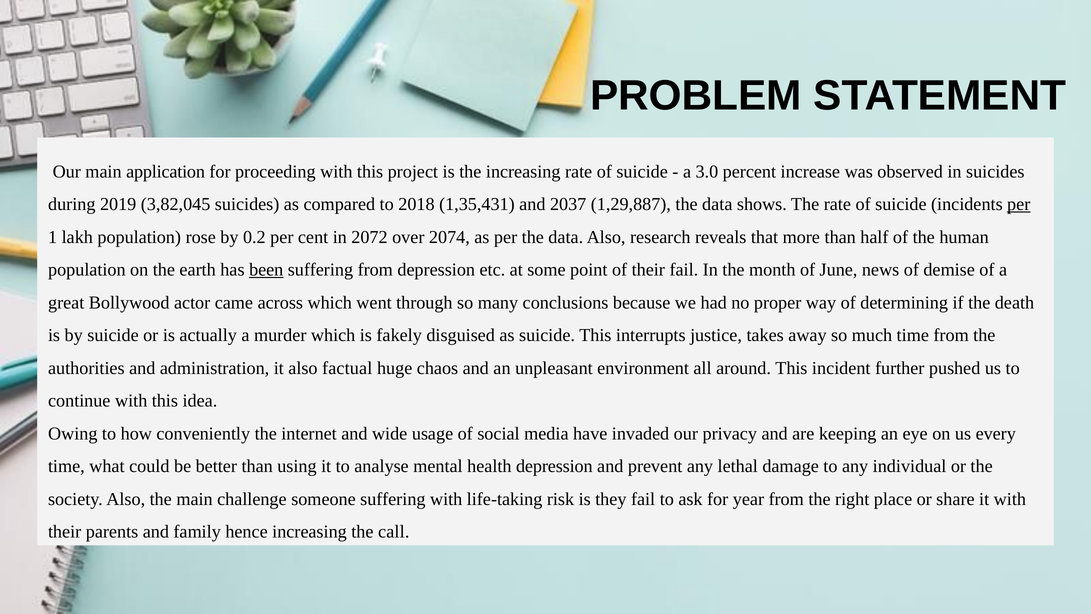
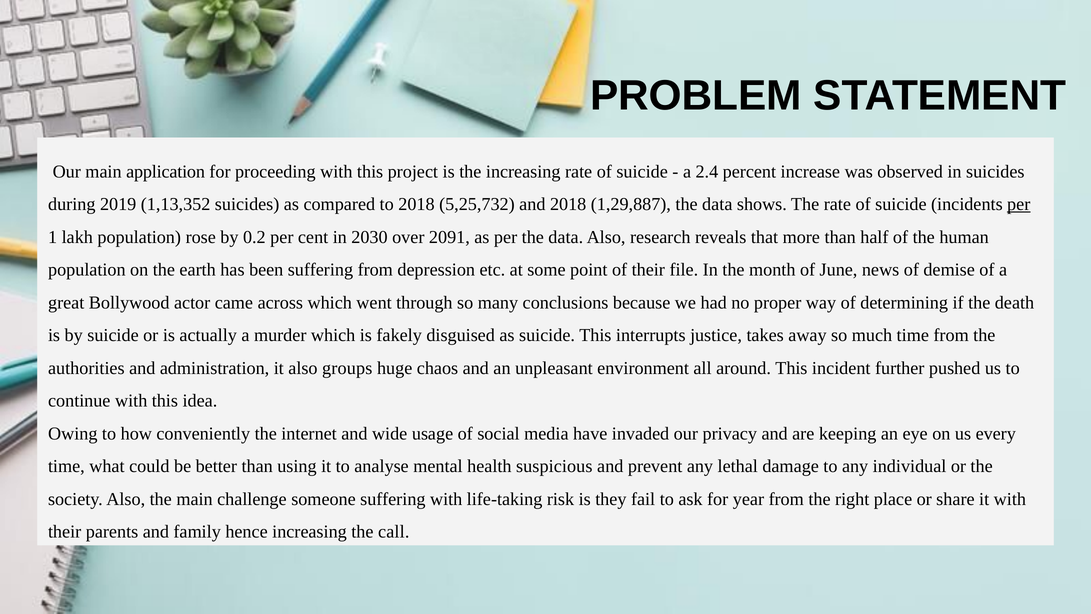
3.0: 3.0 -> 2.4 (707, 171)
3,82,045: 3,82,045 -> 1,13,352 (176, 204)
1,35,431: 1,35,431 -> 5,25,732 (477, 204)
and 2037: 2037 -> 2018 (568, 204)
2072: 2072 -> 2030 (369, 237)
2074: 2074 -> 2091 (449, 237)
been underline: present -> none (266, 270)
their fail: fail -> file (684, 270)
factual: factual -> groups (347, 368)
health depression: depression -> suspicious (554, 466)
